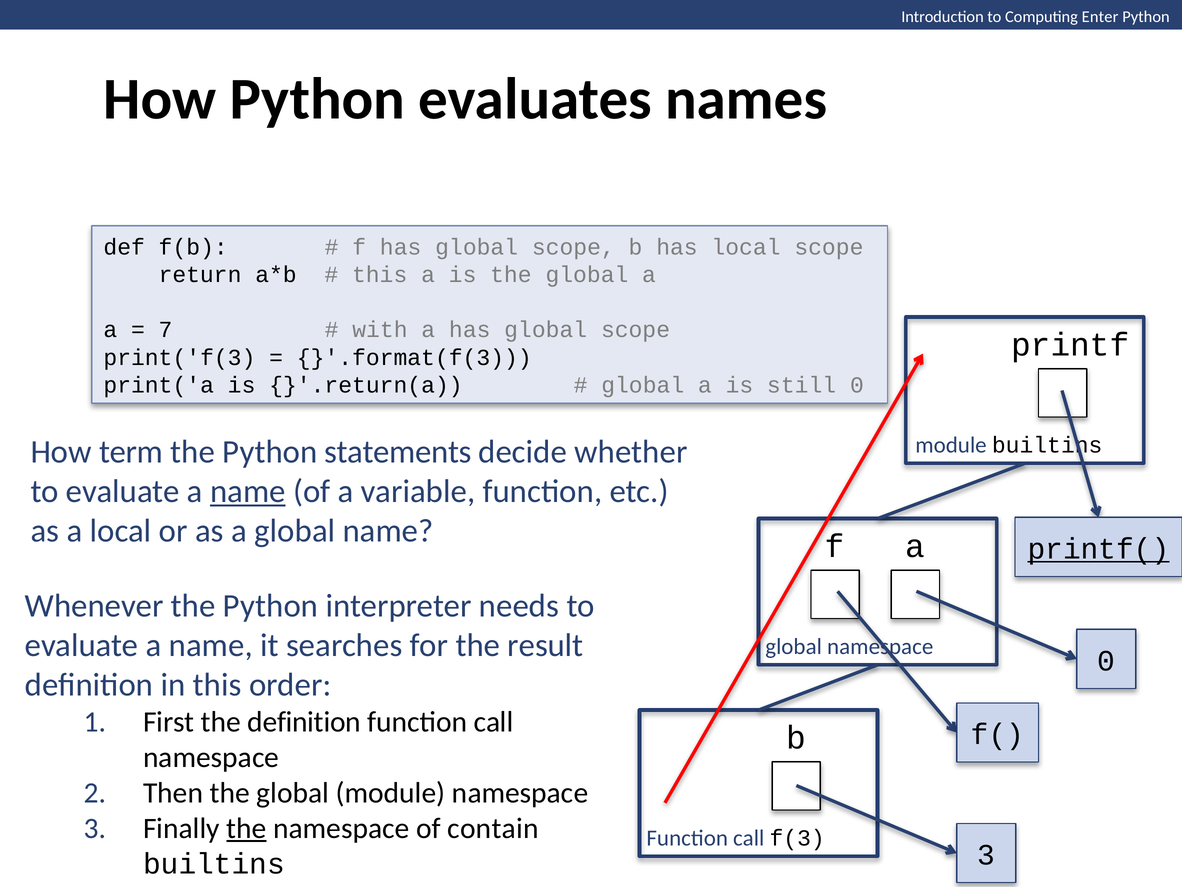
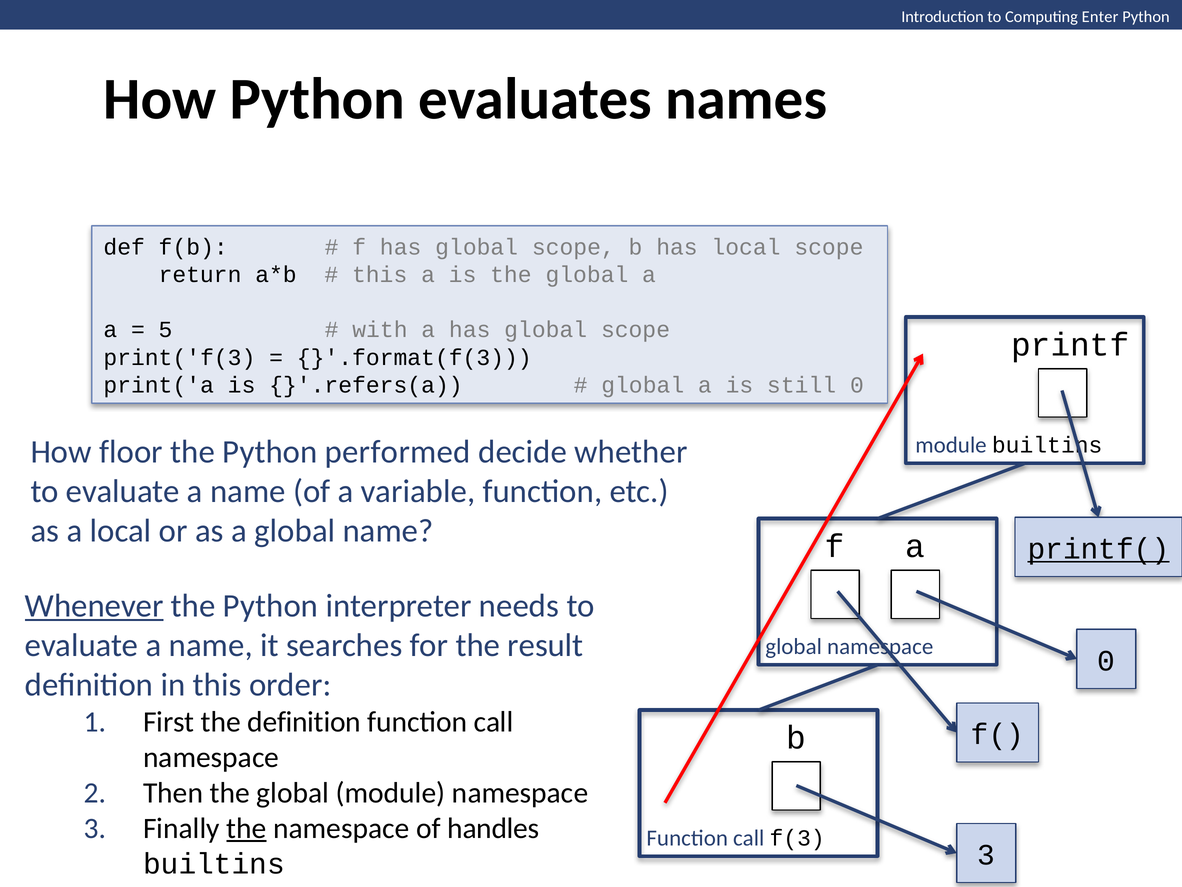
7: 7 -> 5 (165, 330)
}'.return(a: }'.return(a -> }'.refers(a (366, 385)
term: term -> floor (131, 452)
statements: statements -> performed (398, 452)
name underline: present -> none (248, 491)
Whenever underline: none -> present (94, 606)
contain: contain -> handles (493, 828)
